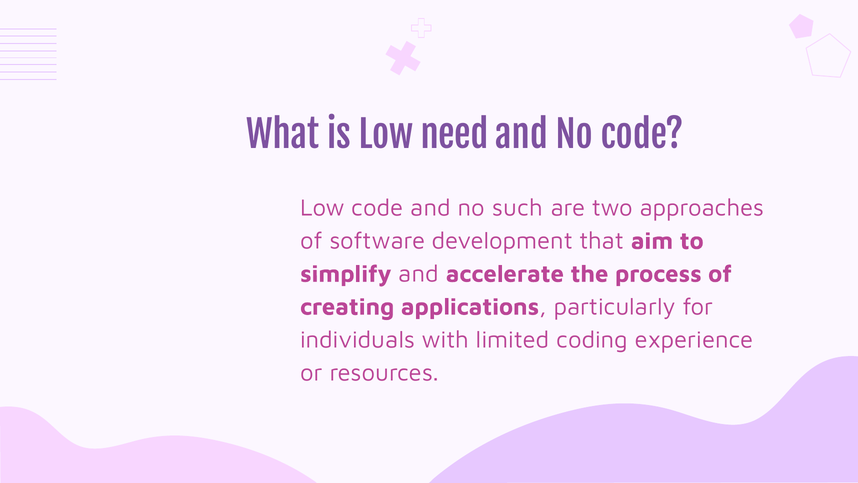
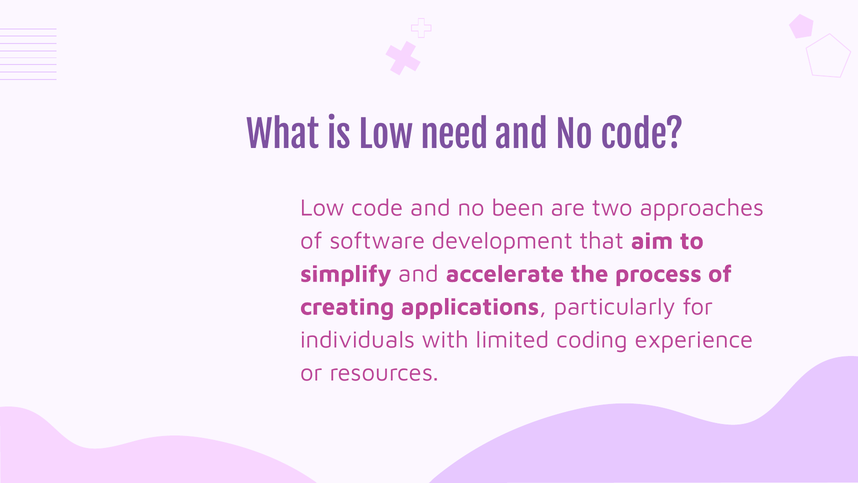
such: such -> been (518, 208)
